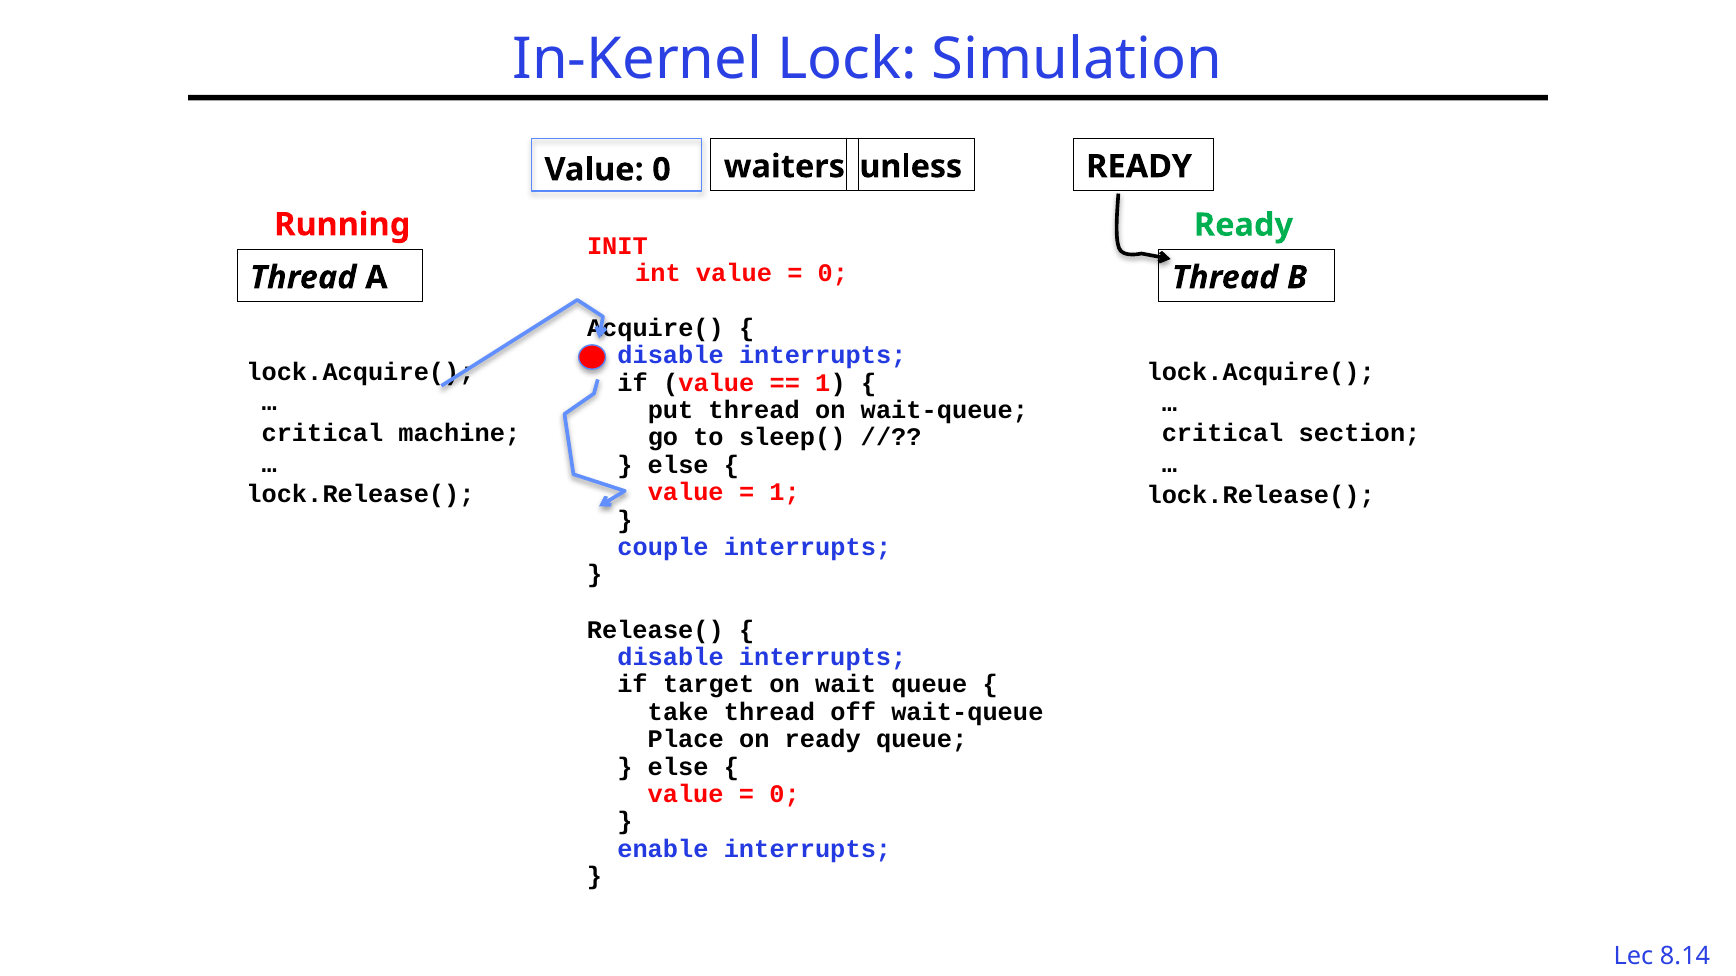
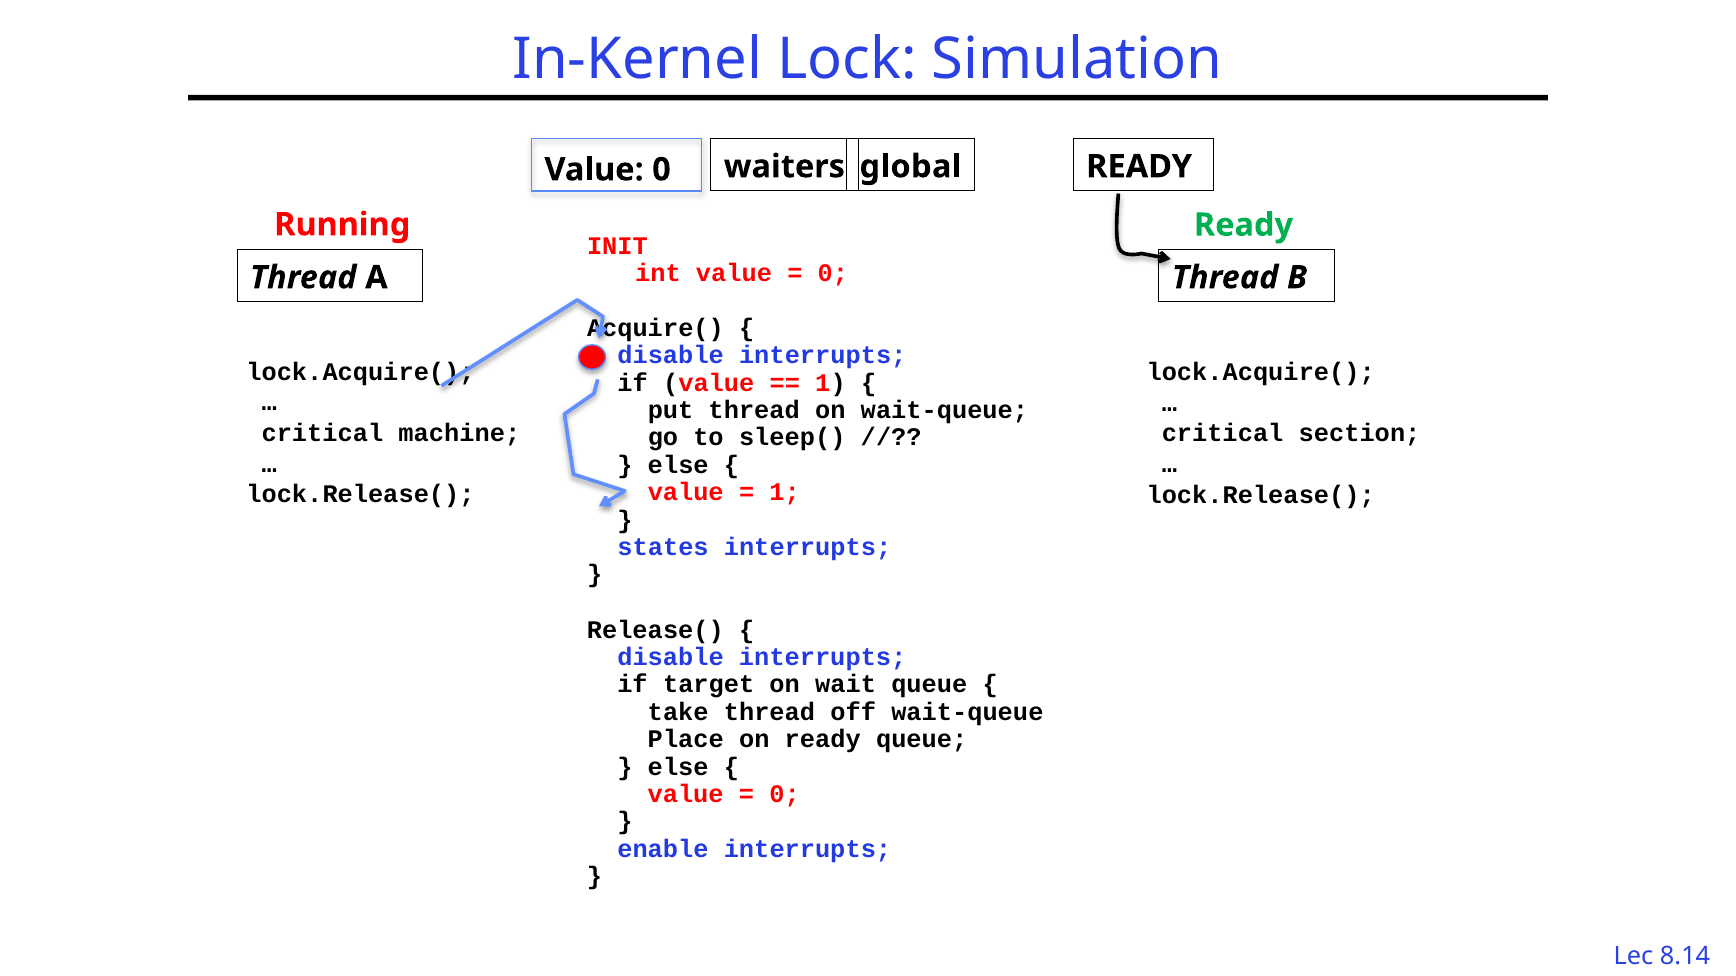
unless: unless -> global (910, 167)
couple: couple -> states (663, 547)
